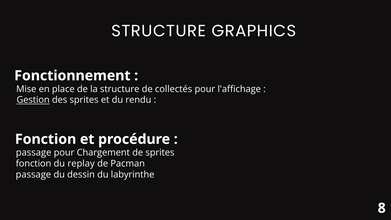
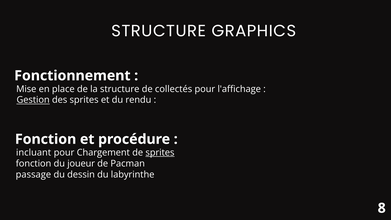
passage: passage -> incluant (34, 152)
sprites underline: none -> present (160, 152)
replay: replay -> joueur (81, 163)
